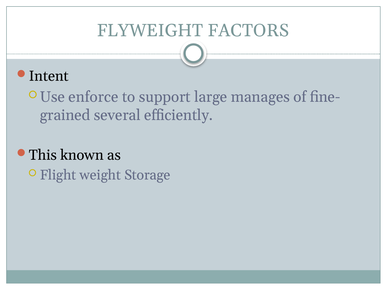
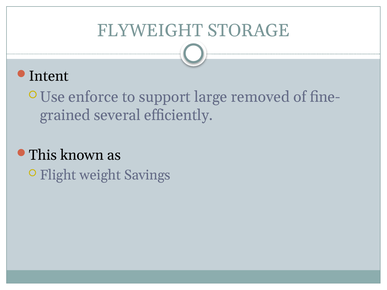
FACTORS: FACTORS -> STORAGE (249, 30)
manages: manages -> removed (260, 97)
Storage: Storage -> Savings (147, 175)
